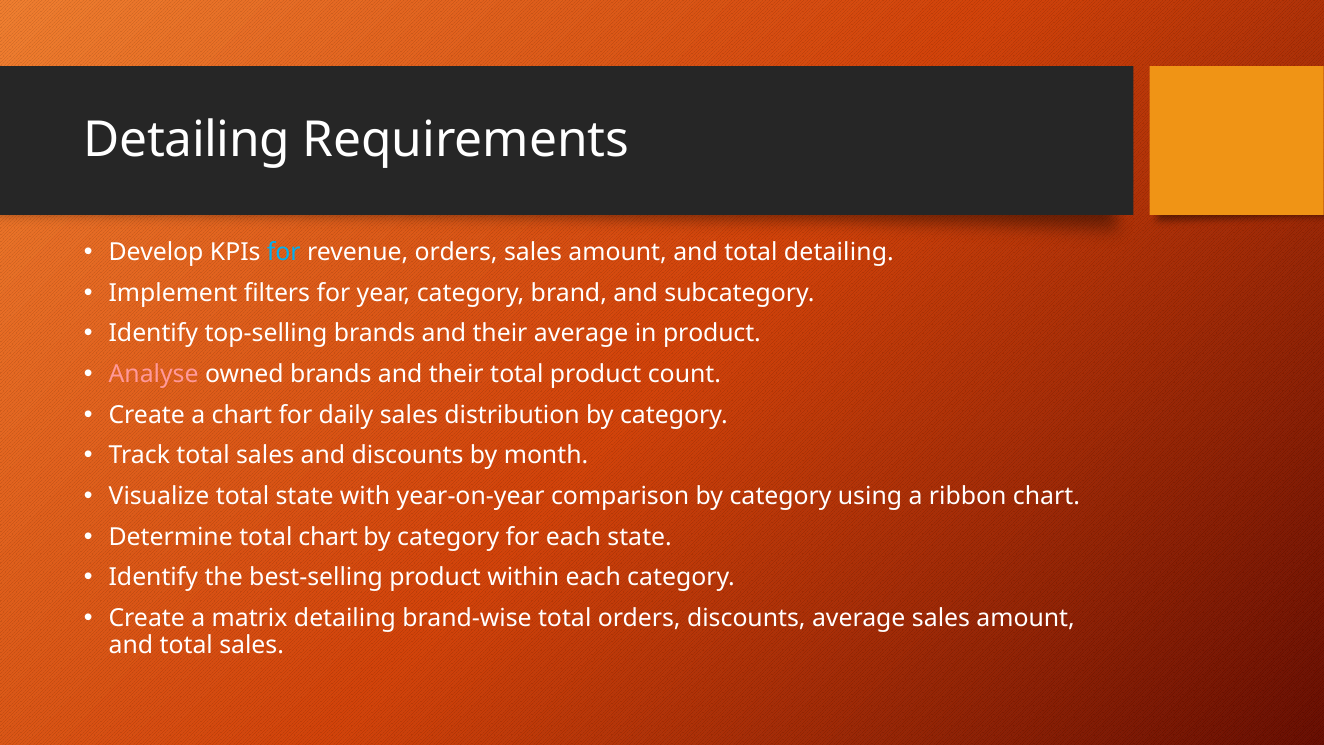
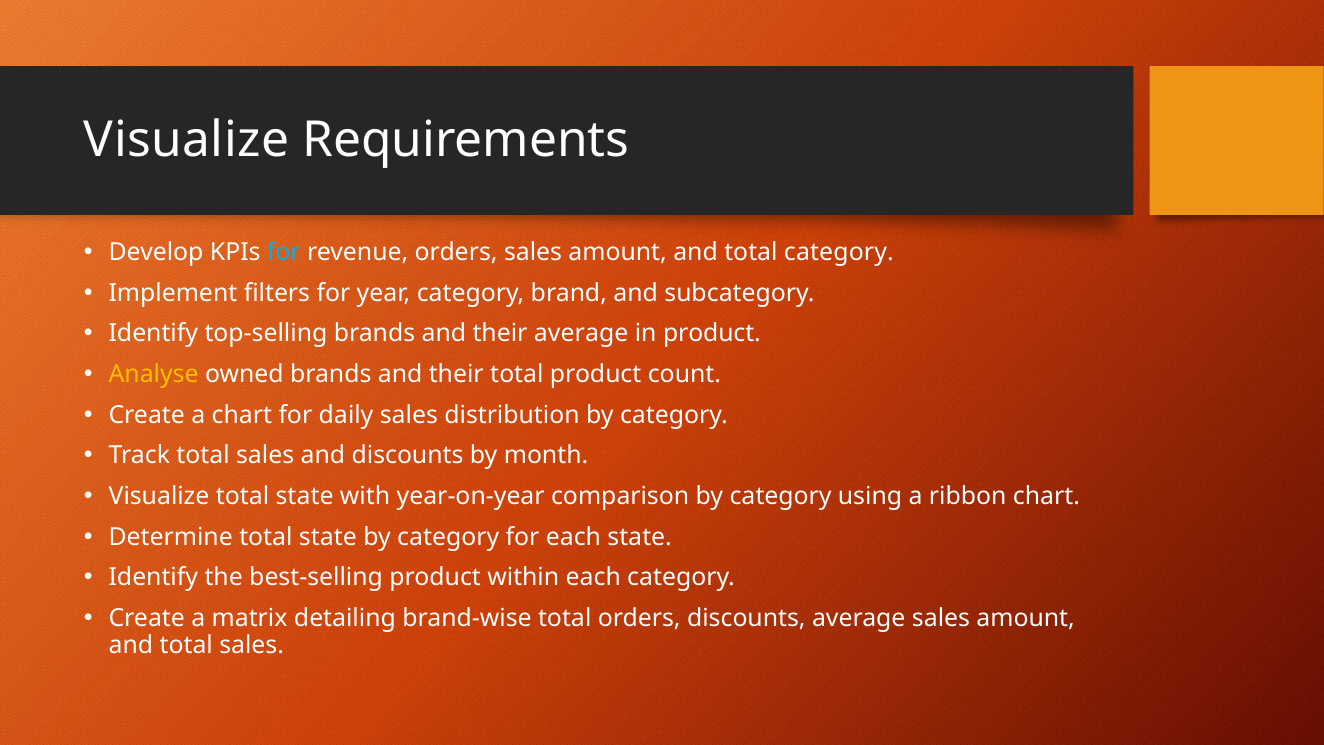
Detailing: Detailing -> Visualize (186, 140)
total detailing: detailing -> category (839, 252)
Analyse colour: pink -> yellow (154, 374)
Determine total chart: chart -> state (328, 537)
